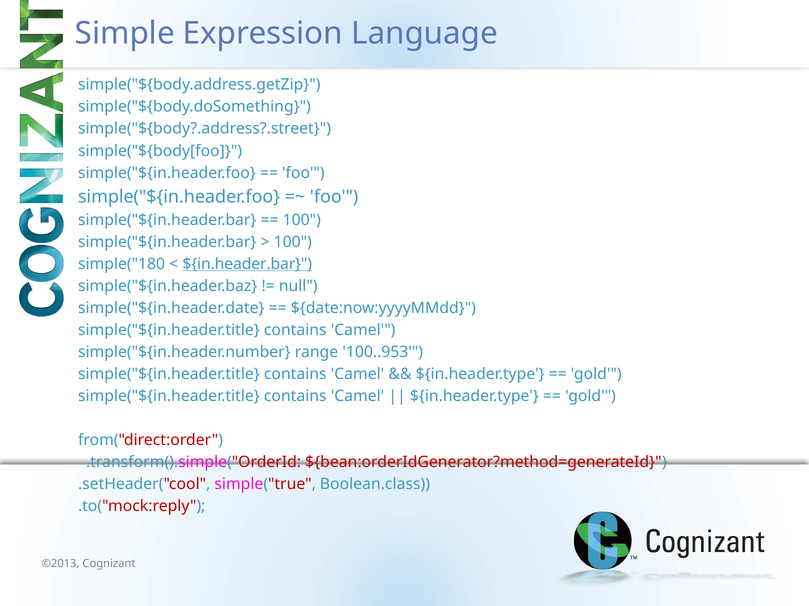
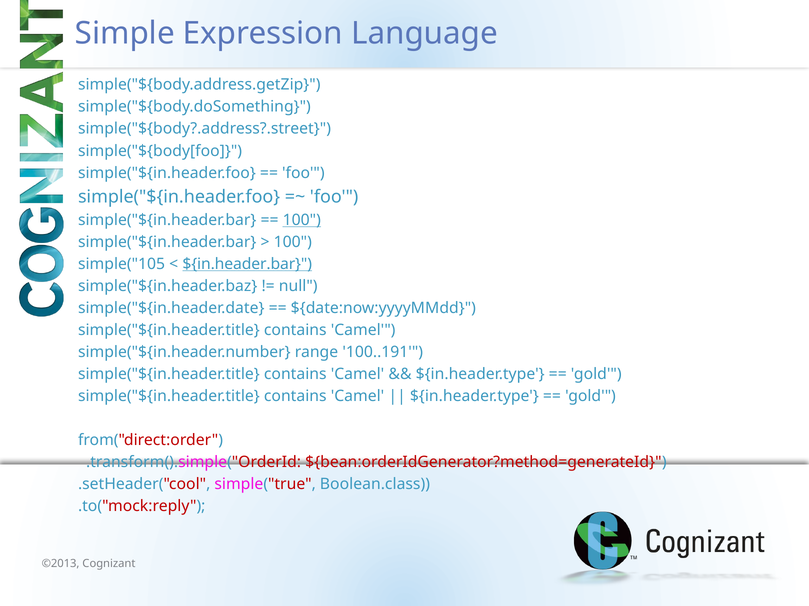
100 underline: none -> present (302, 220)
simple("180: simple("180 -> simple("105 (122, 264)
100..953: 100..953 -> 100..191 (383, 352)
